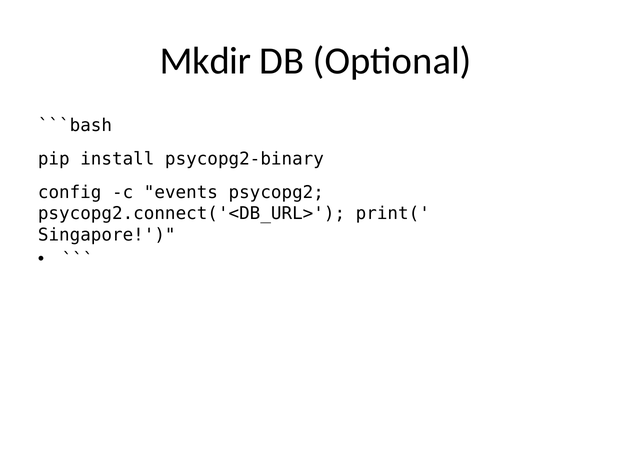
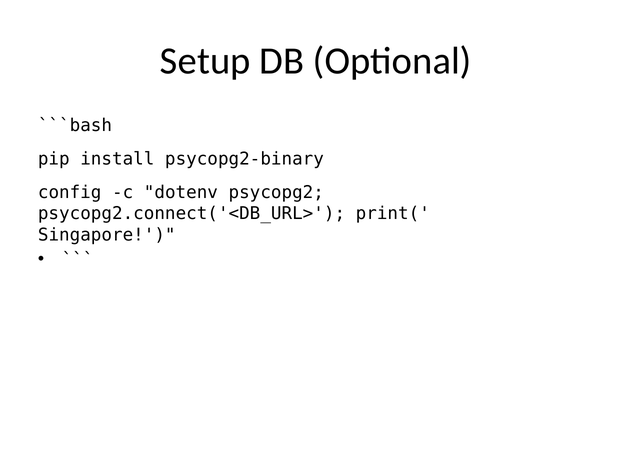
Mkdir: Mkdir -> Setup (205, 61)
events: events -> dotenv (181, 193)
